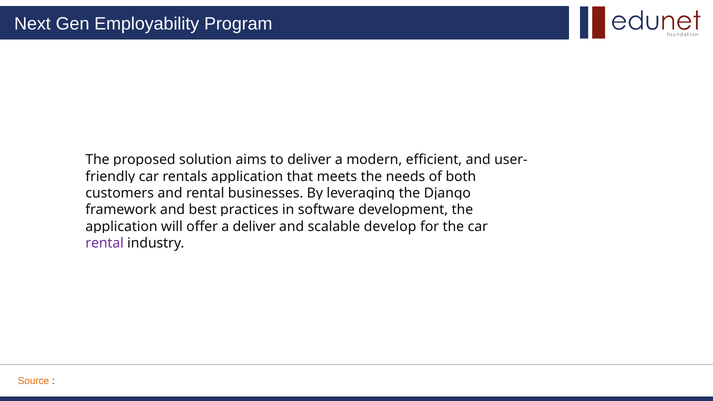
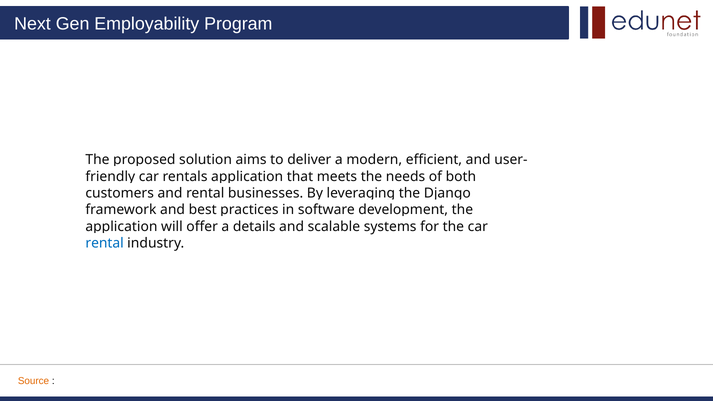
a deliver: deliver -> details (254, 226)
develop: develop -> systems (390, 226)
rental colour: purple -> blue (105, 243)
